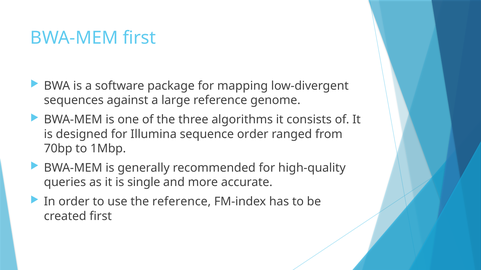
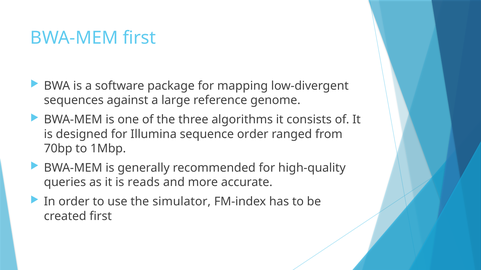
single: single -> reads (144, 183)
the reference: reference -> simulator (182, 202)
